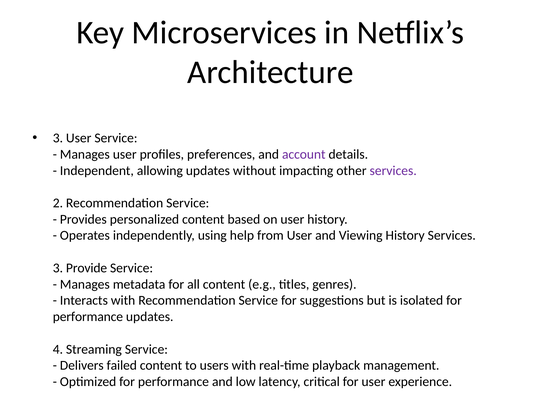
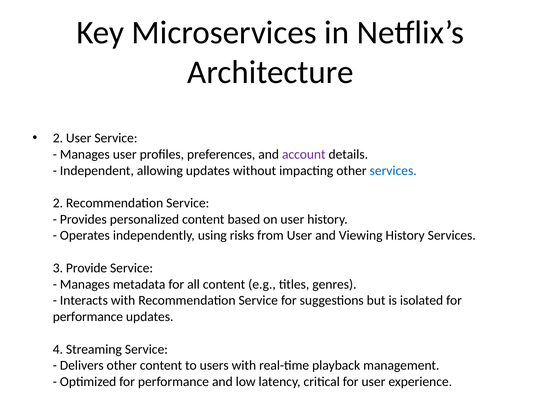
3: 3 -> 2 (58, 138)
services colour: purple -> blue (393, 170)
help: help -> risks (242, 235)
Delivers failed: failed -> other (122, 365)
